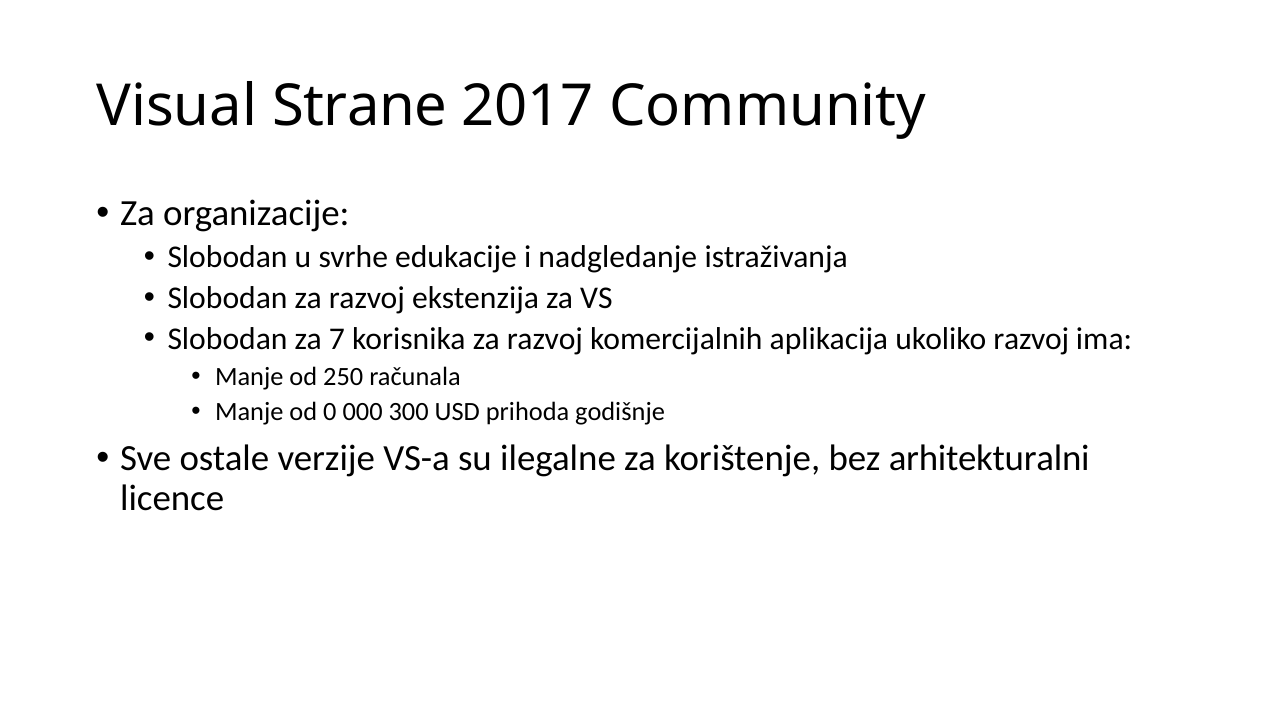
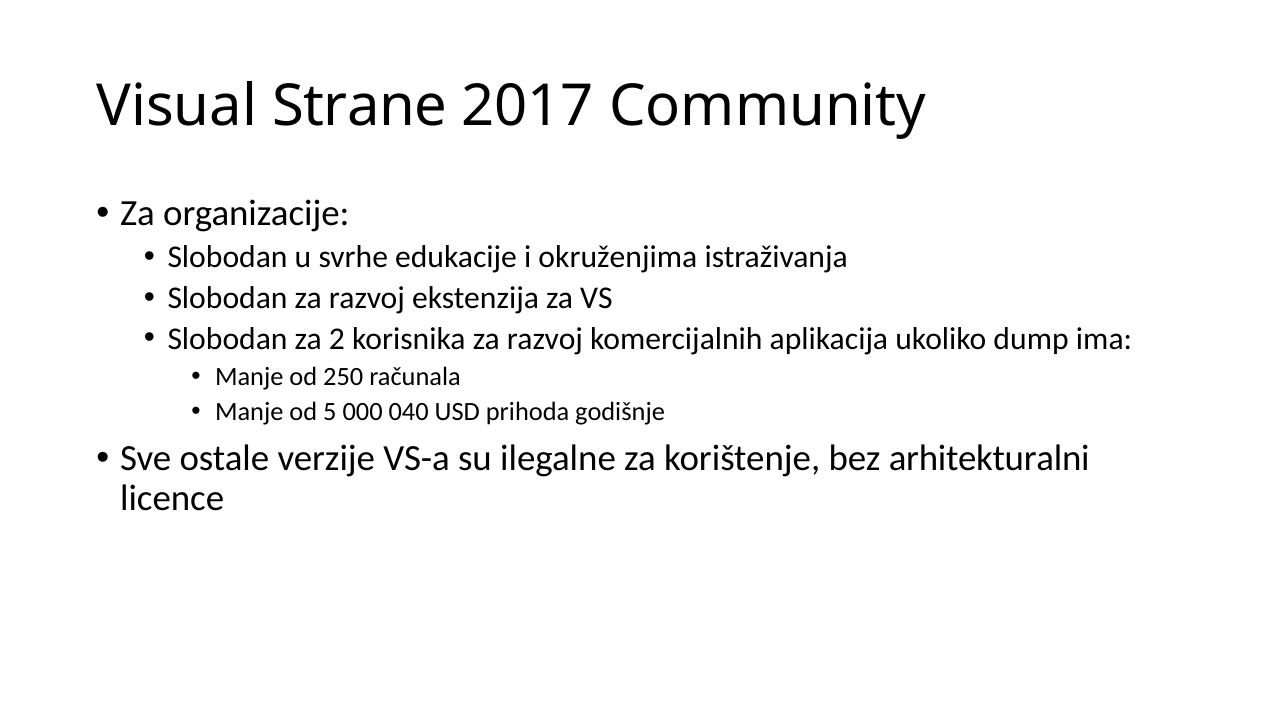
nadgledanje: nadgledanje -> okruženjima (618, 257)
7: 7 -> 2 (337, 339)
ukoliko razvoj: razvoj -> dump (1031, 339)
0: 0 -> 5 (330, 412)
300: 300 -> 040 (409, 412)
